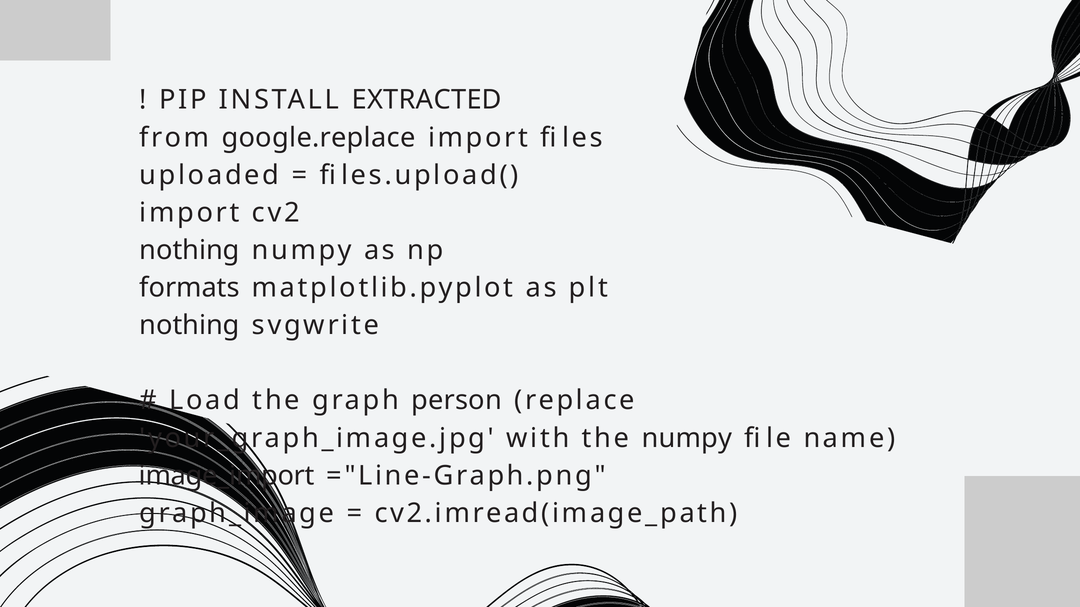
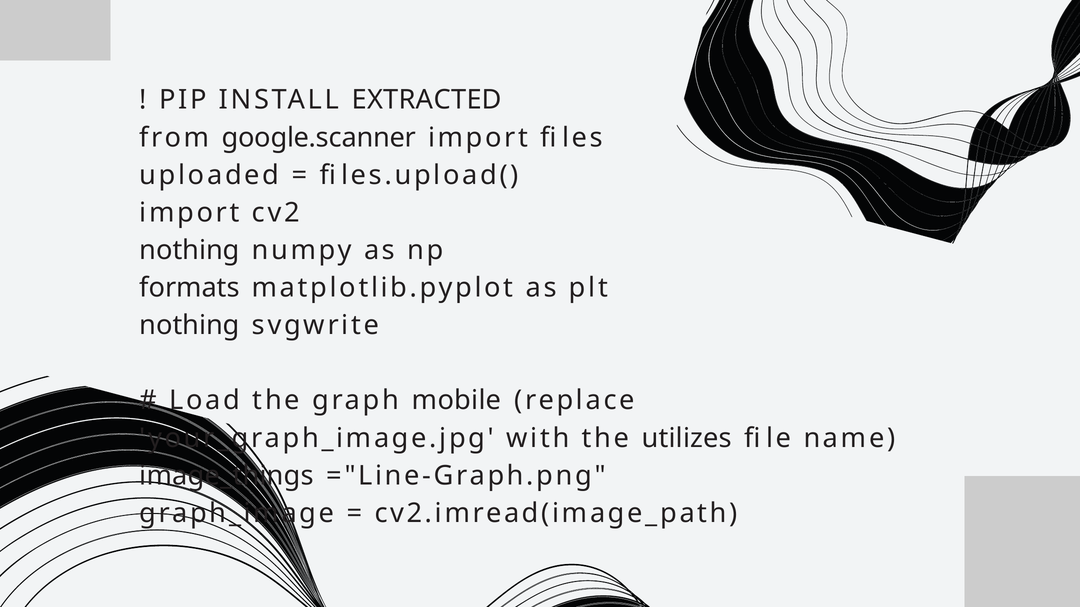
google.replace: google.replace -> google.scanner (319, 138)
person: person -> mobile (457, 401)
the numpy: numpy -> utilizes (687, 438)
image_import: image_import -> image_things (227, 476)
